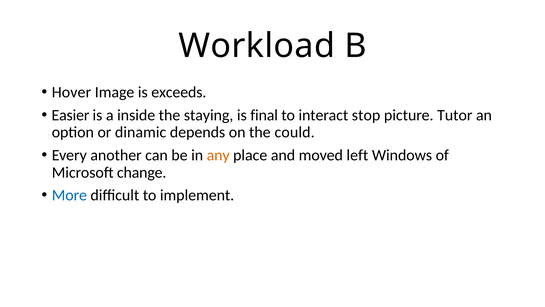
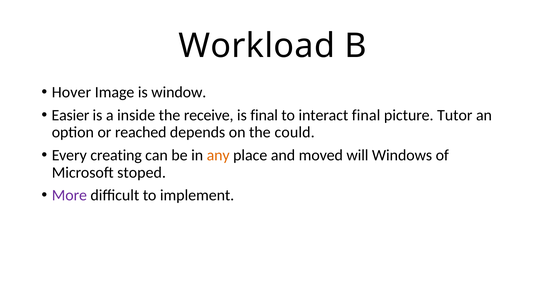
exceeds: exceeds -> window (179, 92)
staying: staying -> receive (209, 115)
interact stop: stop -> final (366, 115)
dinamic: dinamic -> reached (141, 132)
another: another -> creating (116, 155)
left: left -> will (357, 155)
change: change -> stoped (142, 172)
More colour: blue -> purple (69, 195)
